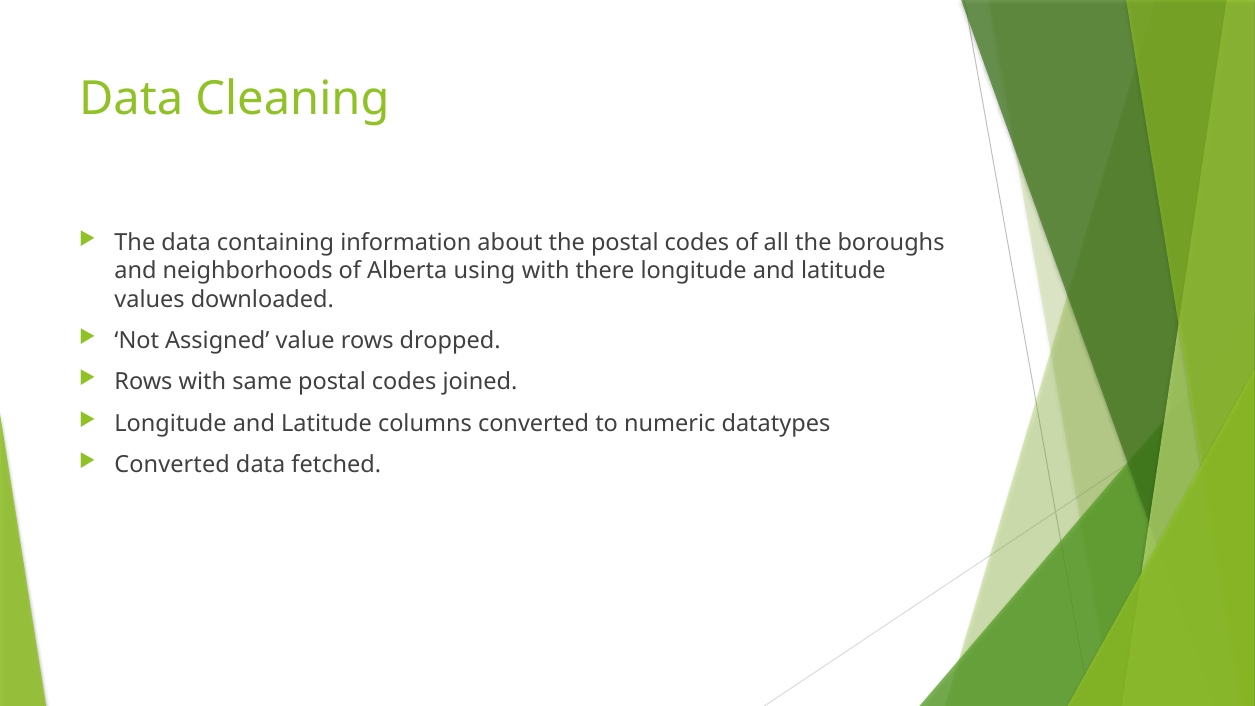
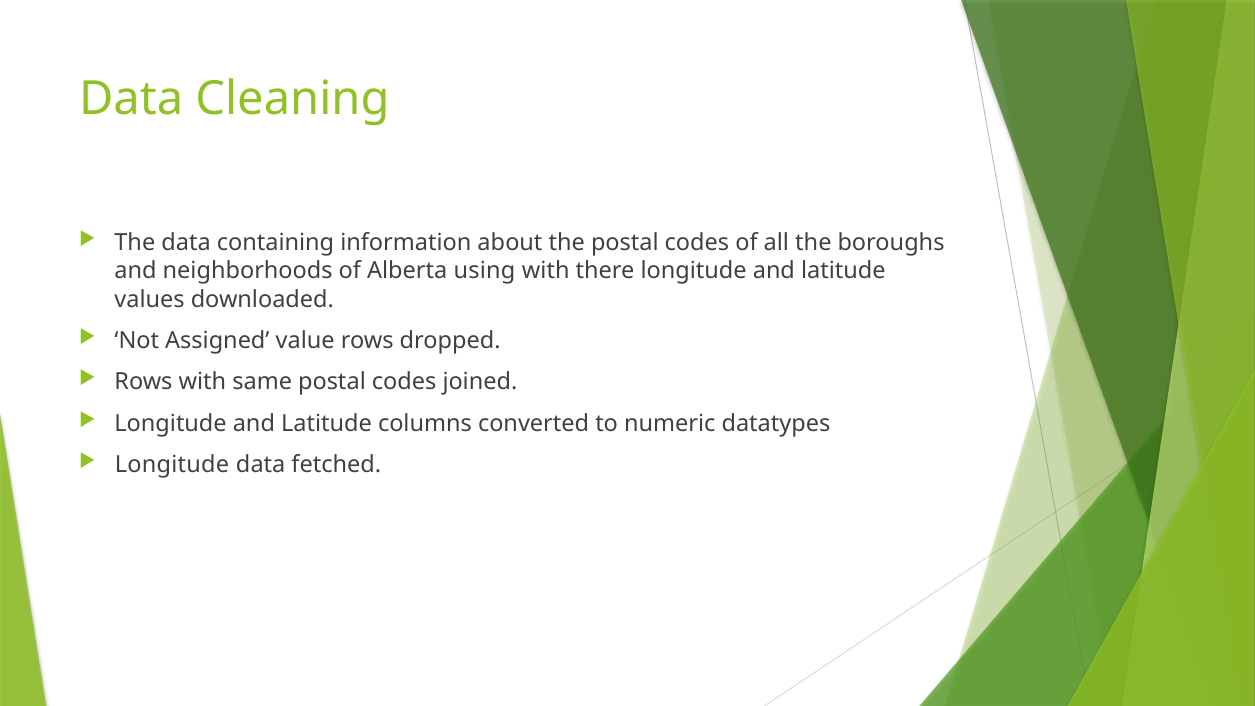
Converted: Converted -> Longitude (172, 465)
